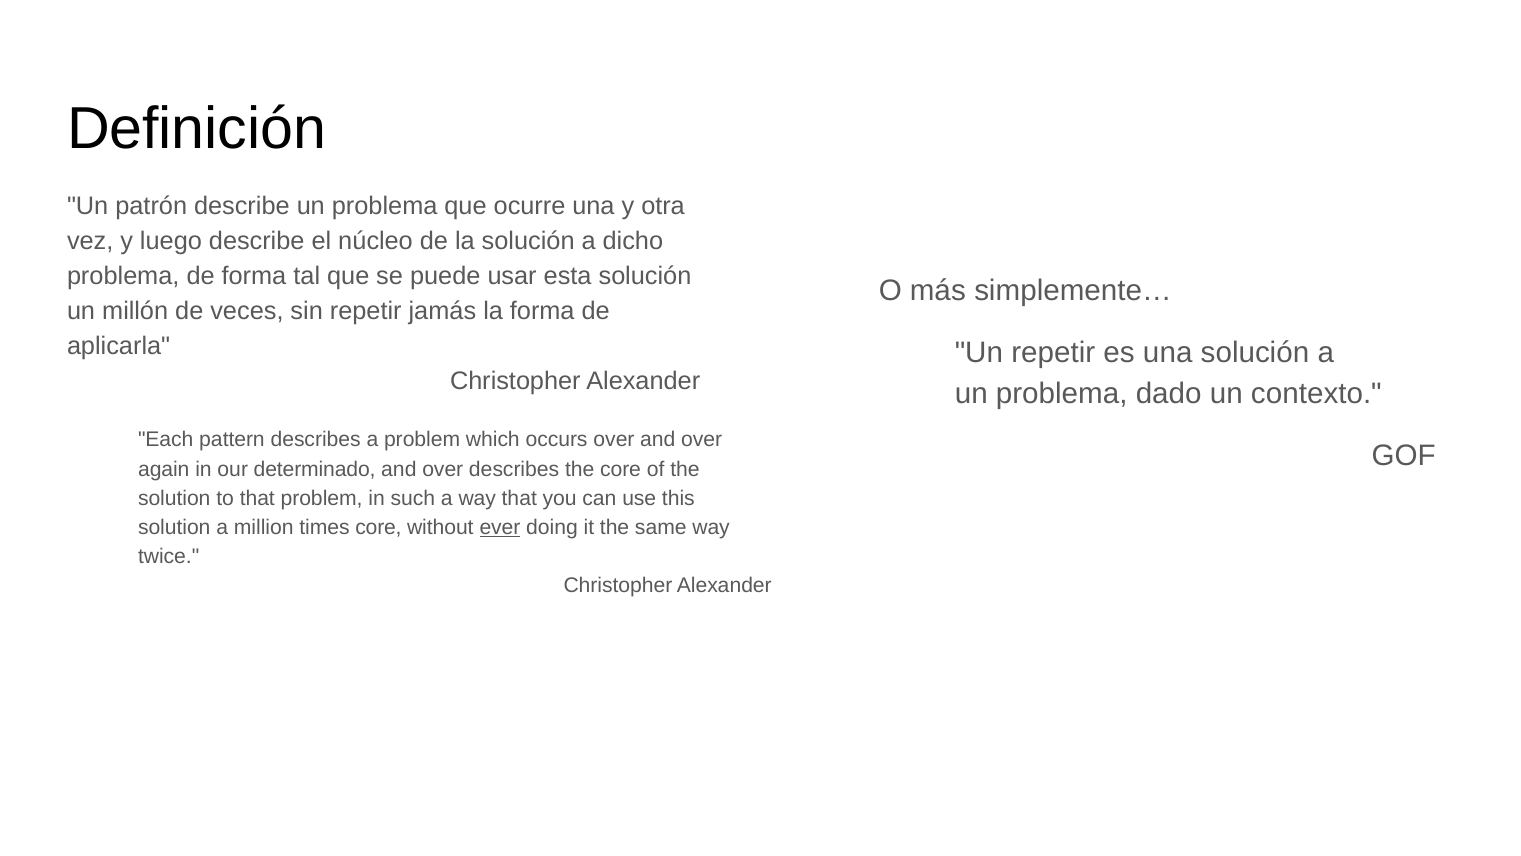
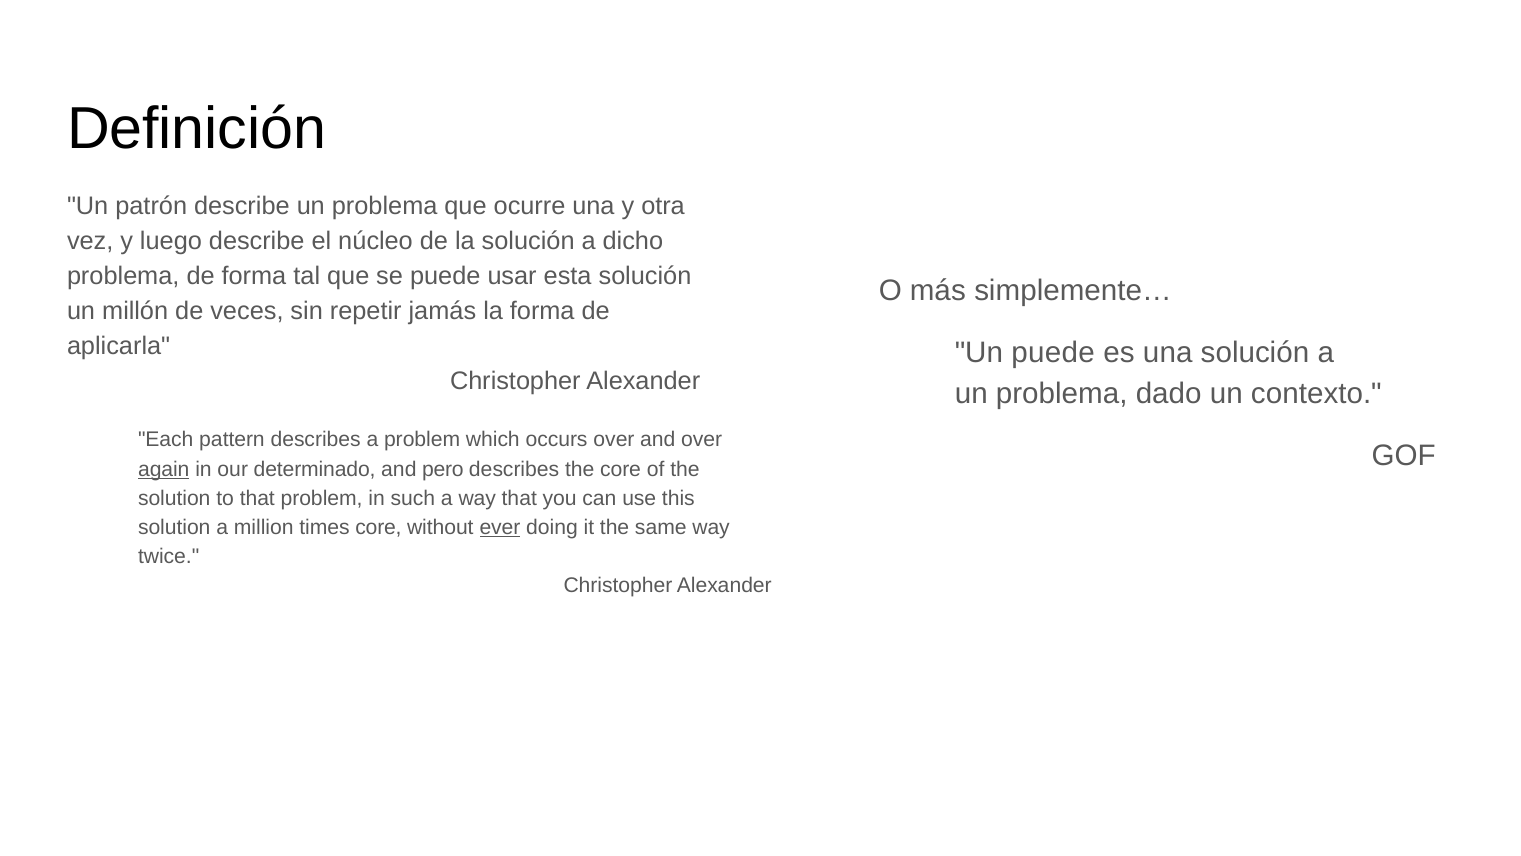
Un repetir: repetir -> puede (1053, 353)
again underline: none -> present (164, 469)
over: over -> pero (443, 469)
